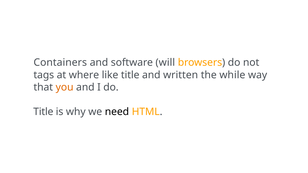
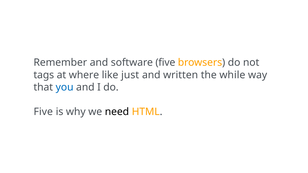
Containers: Containers -> Remember (60, 63)
software will: will -> five (165, 63)
like title: title -> just (130, 75)
you colour: orange -> blue (65, 87)
Title: Title -> Five (43, 112)
